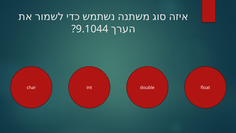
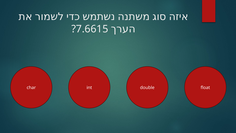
9.1044: 9.1044 -> 7.6615 (92, 29)
